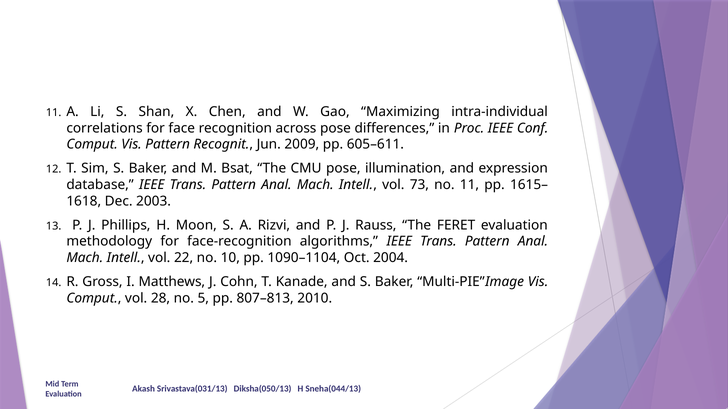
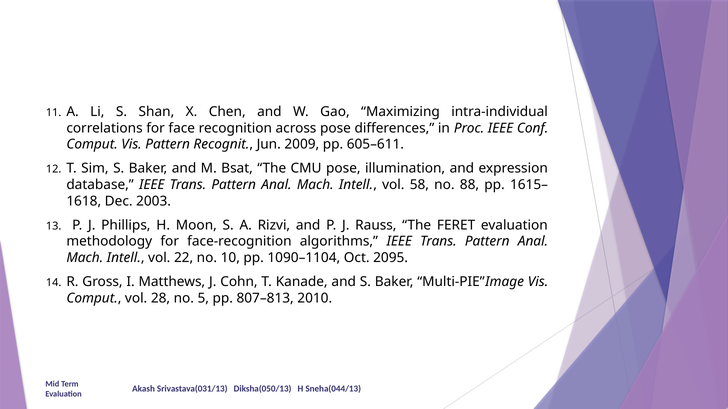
73: 73 -> 58 (419, 185)
no 11: 11 -> 88 (469, 185)
2004: 2004 -> 2095 (391, 258)
